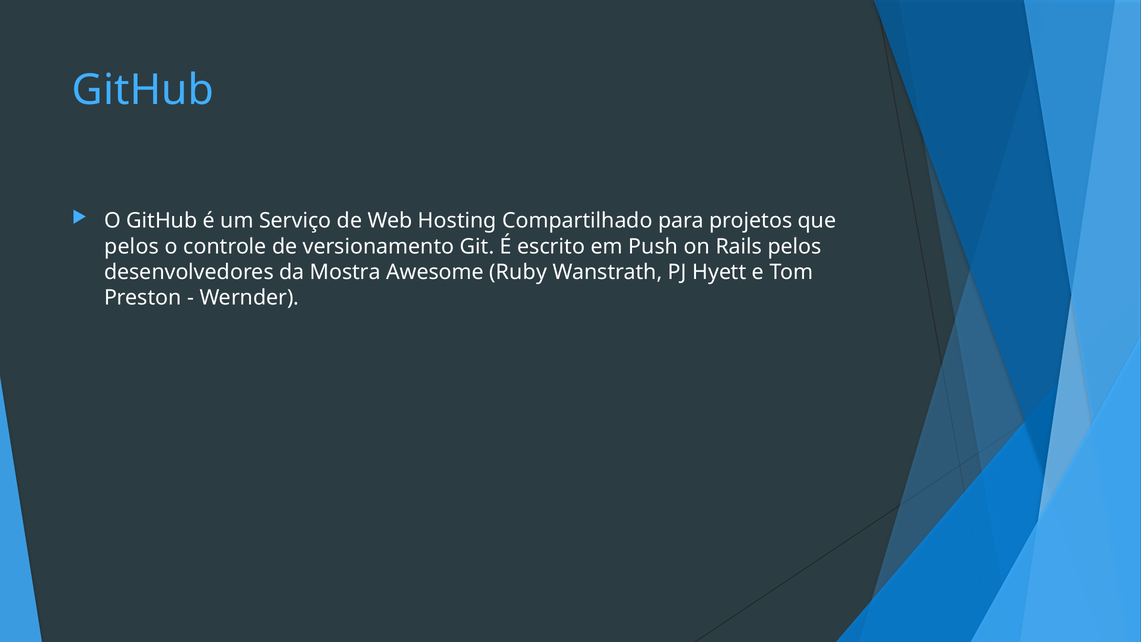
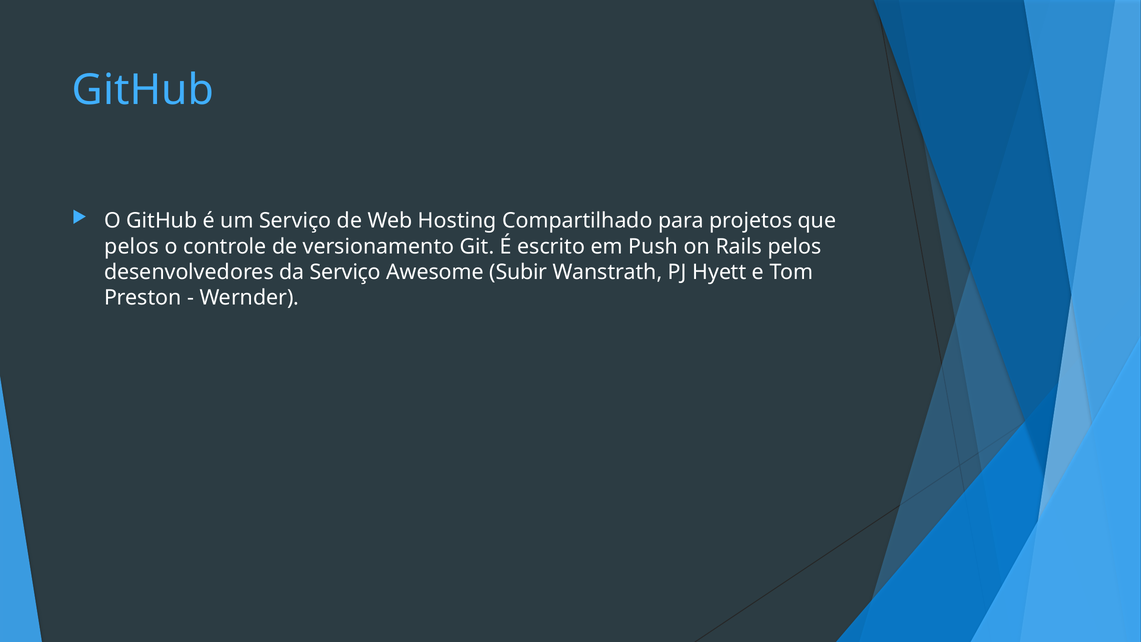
da Mostra: Mostra -> Serviço (345, 272)
Ruby: Ruby -> Subir (518, 272)
